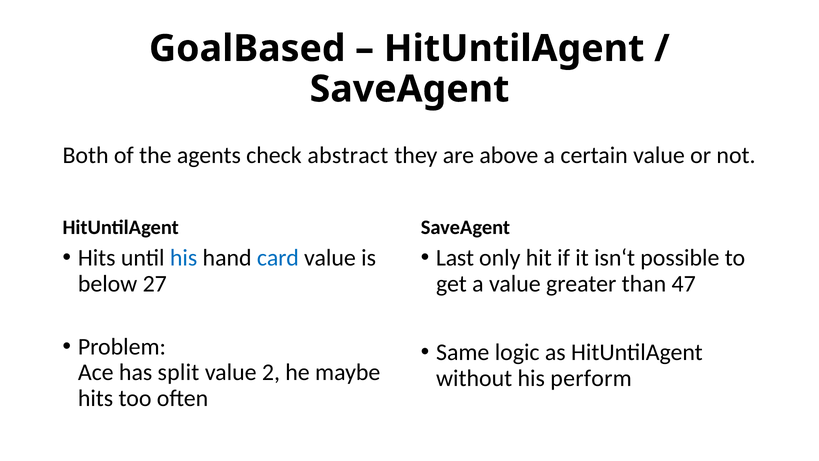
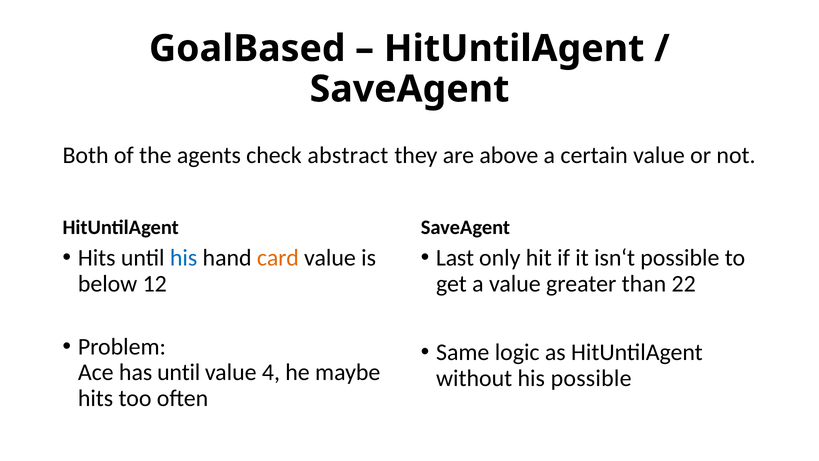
card colour: blue -> orange (278, 258)
27: 27 -> 12 (155, 283)
47: 47 -> 22 (684, 283)
has split: split -> until (179, 372)
2: 2 -> 4 (271, 372)
his perform: perform -> possible (591, 378)
